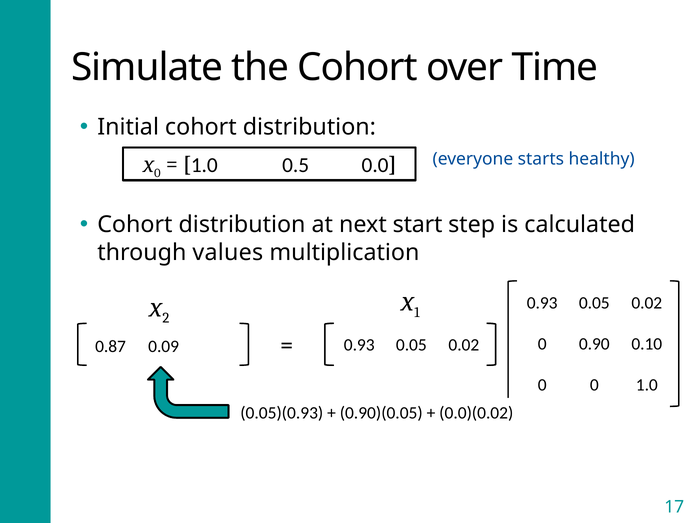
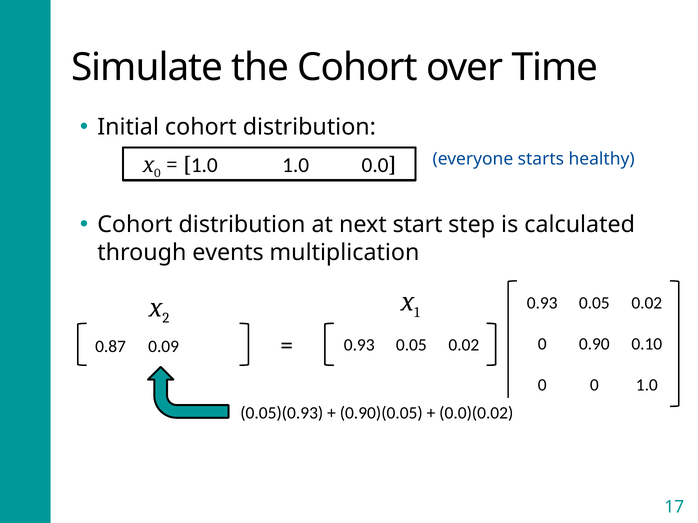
1.0 0.5: 0.5 -> 1.0 (296, 165)
values: values -> events (228, 253)
